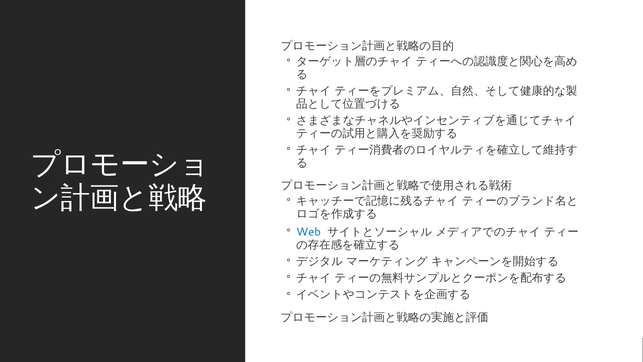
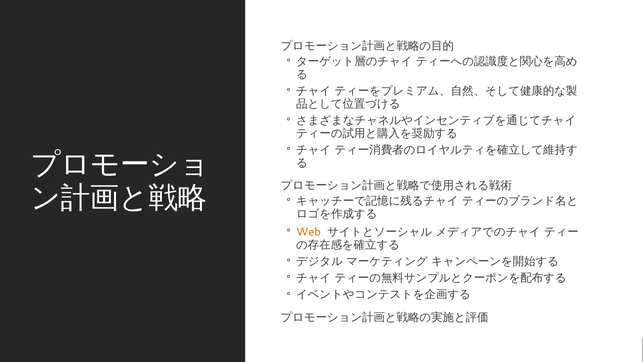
Web colour: blue -> orange (309, 232)
